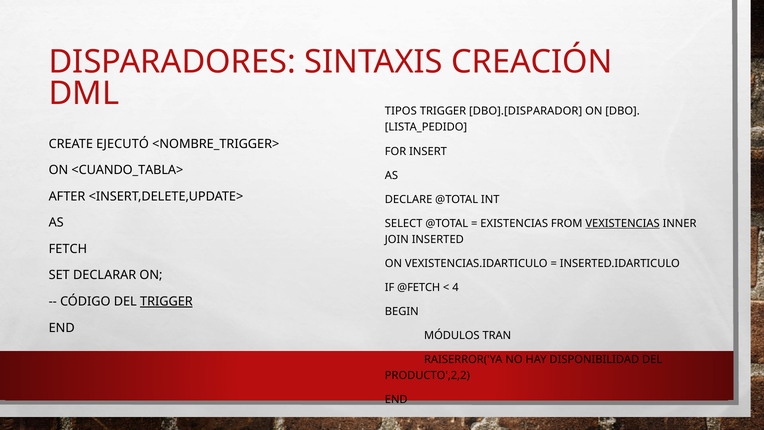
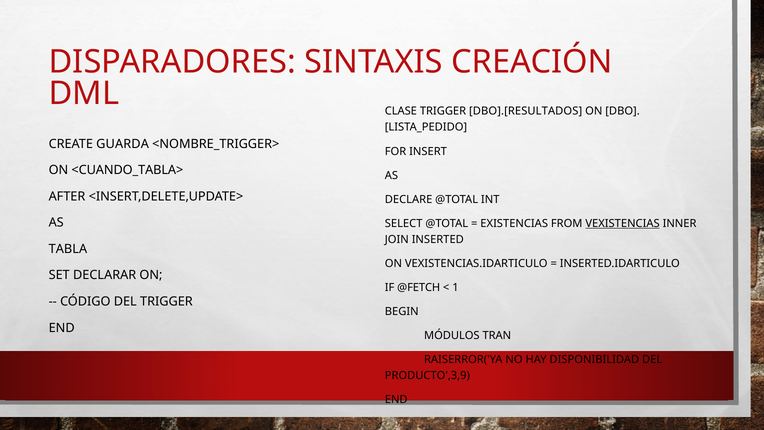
TIPOS: TIPOS -> CLASE (401, 111)
DBO].[DISPARADOR: DBO].[DISPARADOR -> DBO].[RESULTADOS (526, 111)
EJECUTÓ: EJECUTÓ -> GUARDA (123, 144)
FETCH: FETCH -> TABLA (68, 249)
4: 4 -> 1 (456, 287)
TRIGGER underline: present -> none (166, 301)
PRODUCTO',2,2: PRODUCTO',2,2 -> PRODUCTO',3,9 (427, 375)
